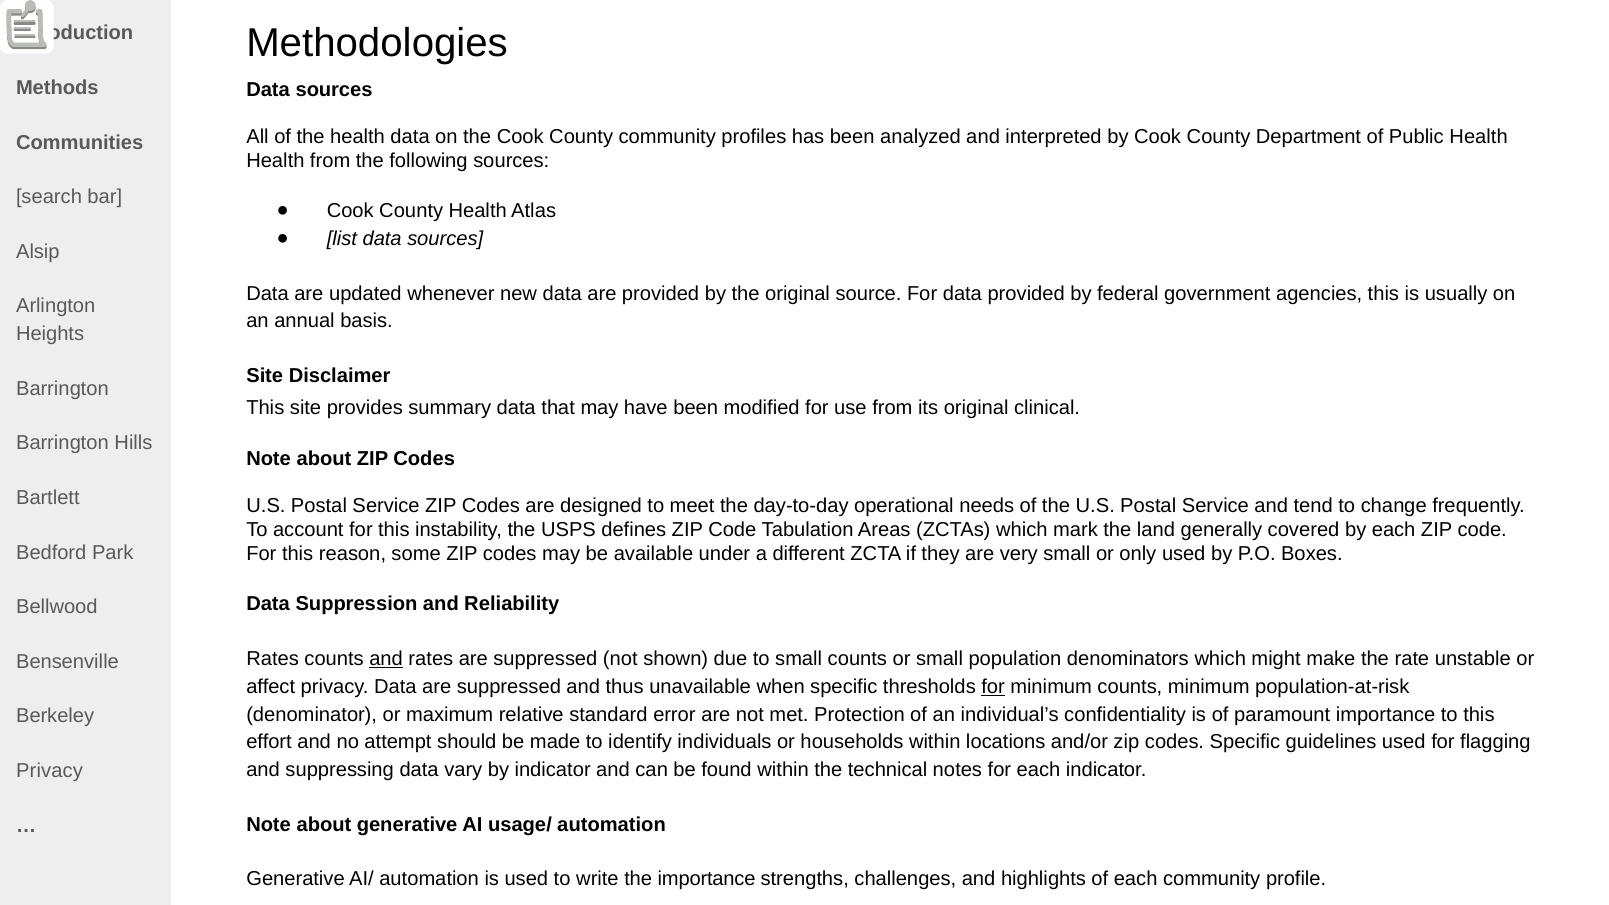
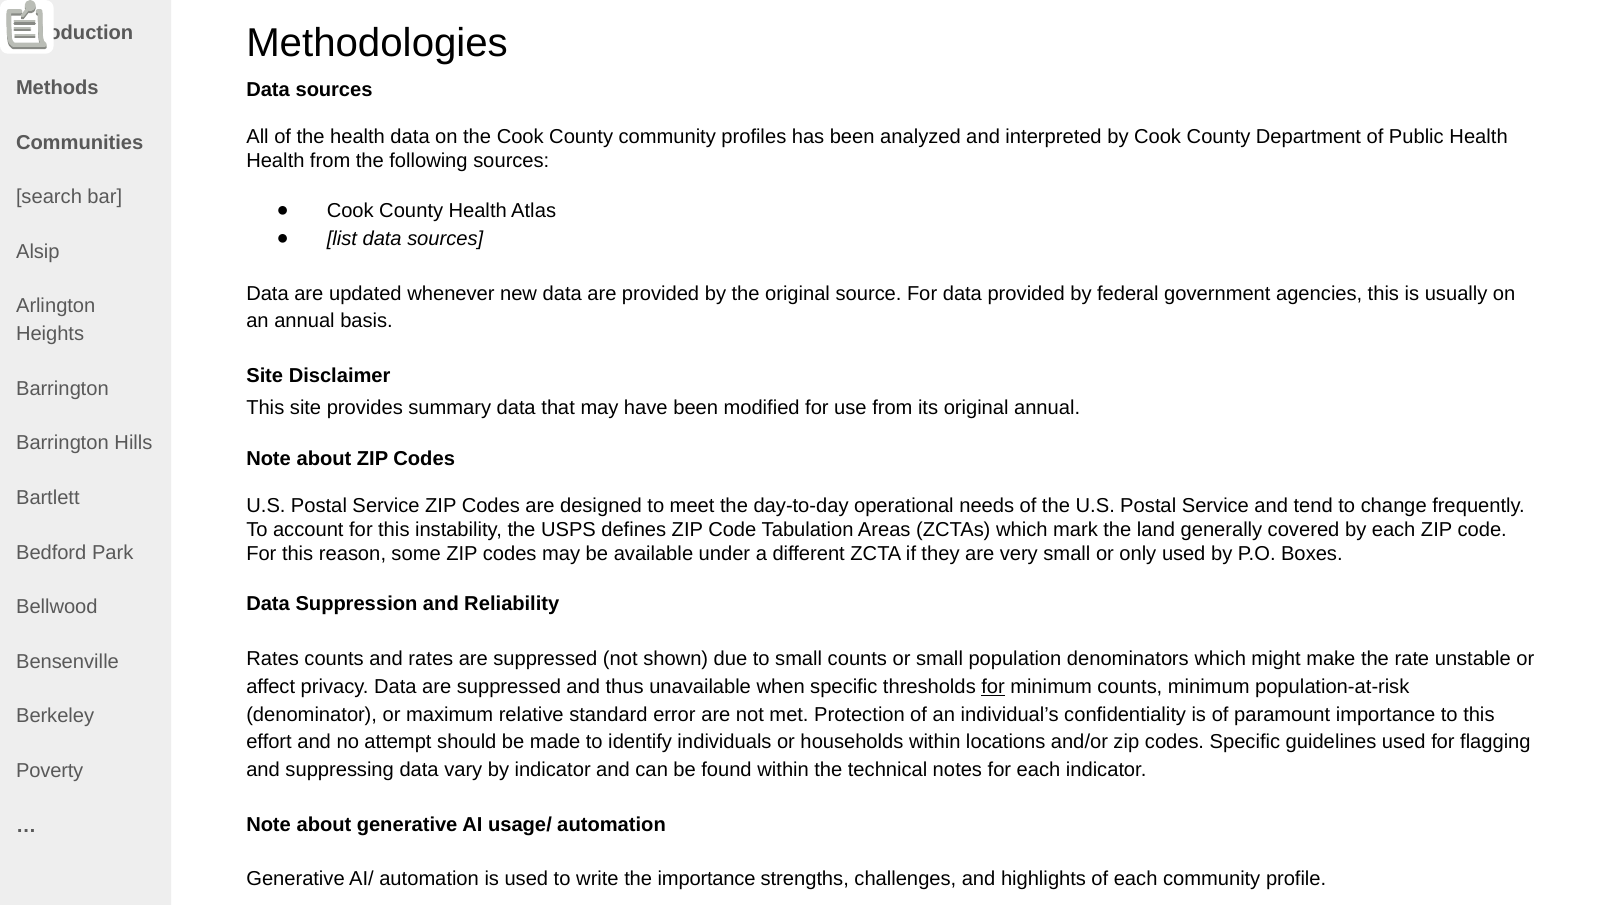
original clinical: clinical -> annual (1047, 408)
and underline: present -> none (386, 659)
Privacy: Privacy -> Poverty (50, 771)
